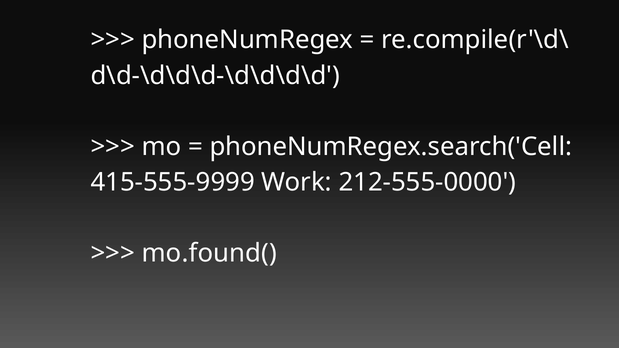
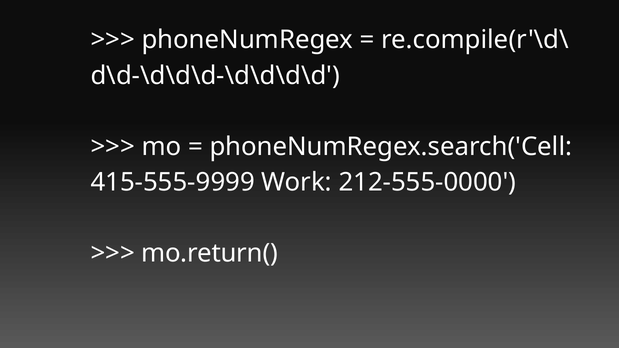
mo.found(: mo.found( -> mo.return( (209, 253)
